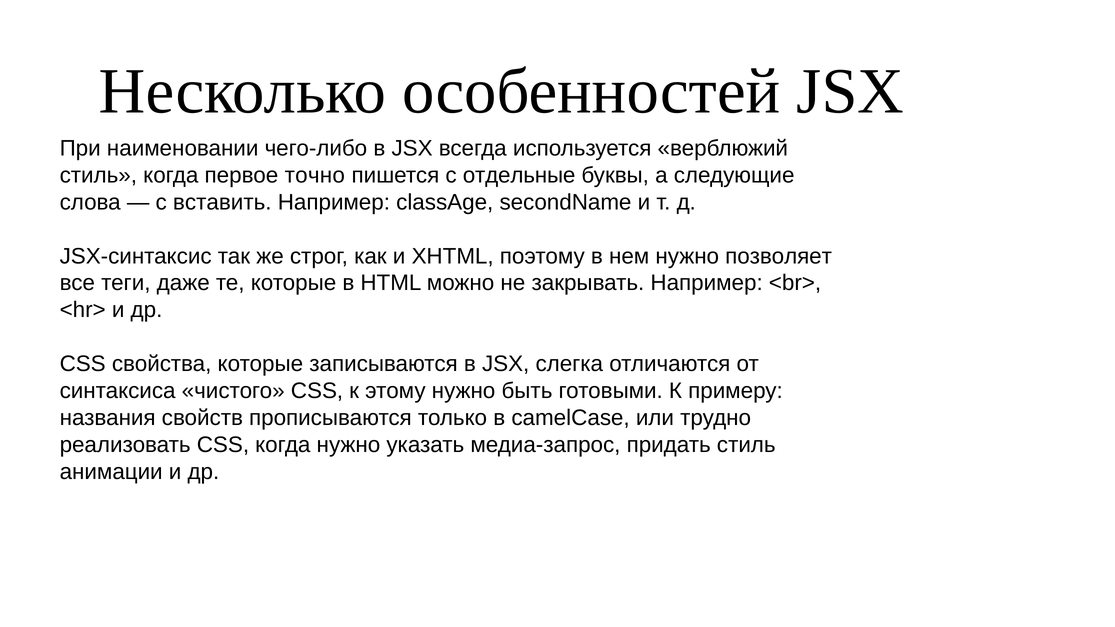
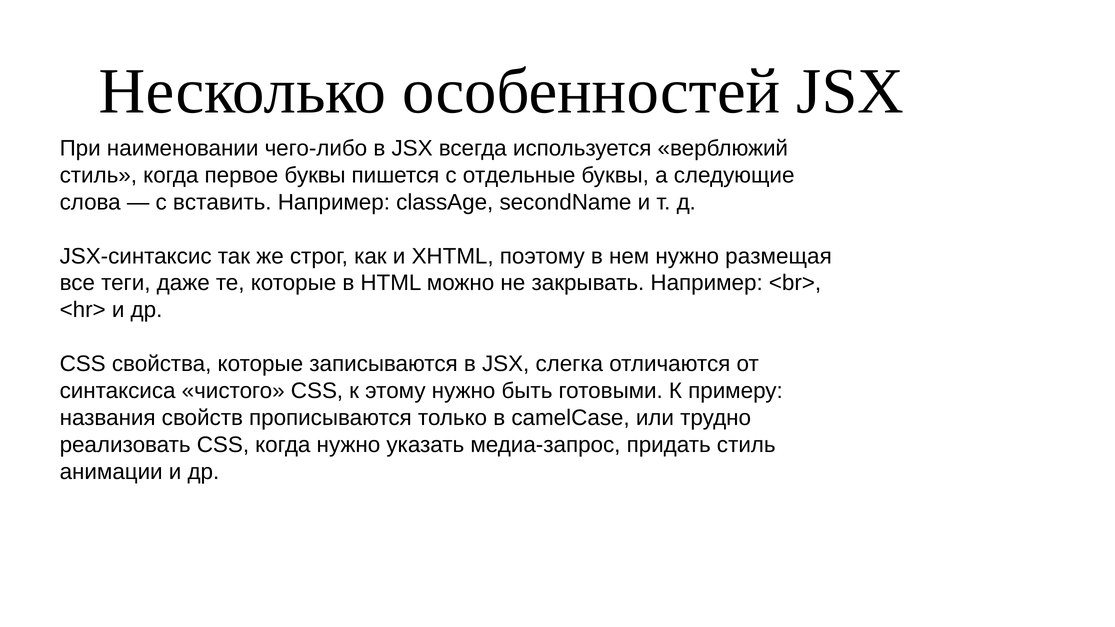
первое точно: точно -> буквы (315, 175)
позволяет: позволяет -> размещая (779, 256)
